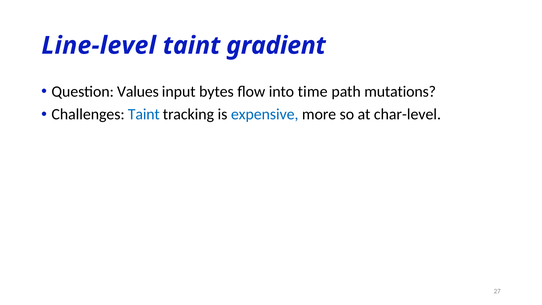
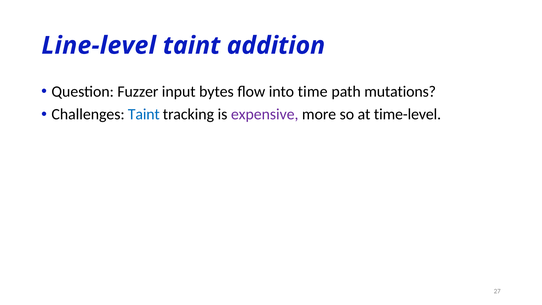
gradient: gradient -> addition (276, 46)
Values: Values -> Fuzzer (138, 92)
expensive colour: blue -> purple (265, 114)
char-level: char-level -> time-level (408, 114)
